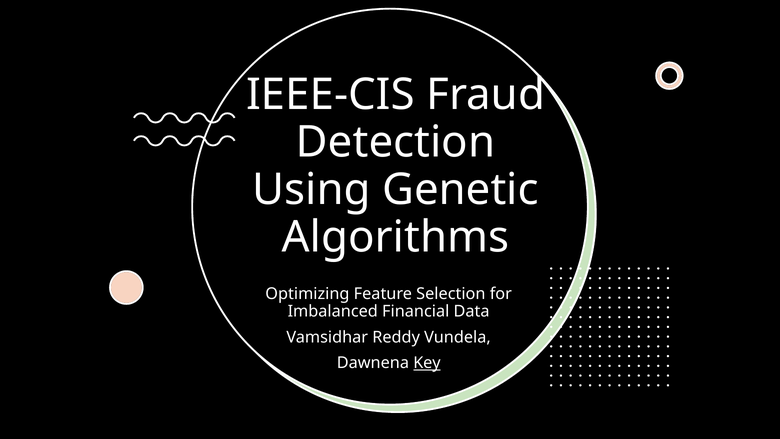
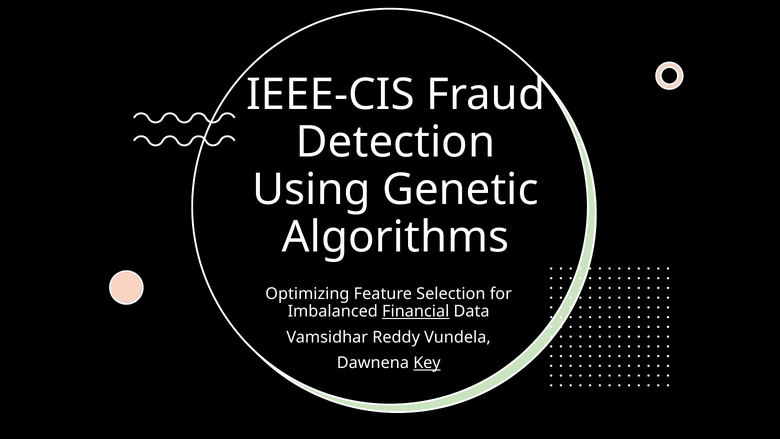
Financial underline: none -> present (416, 311)
